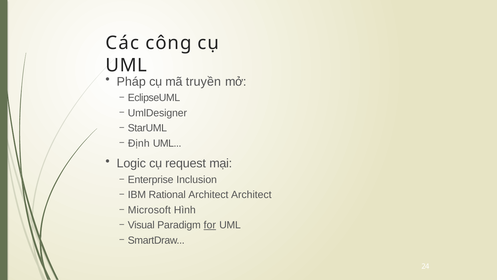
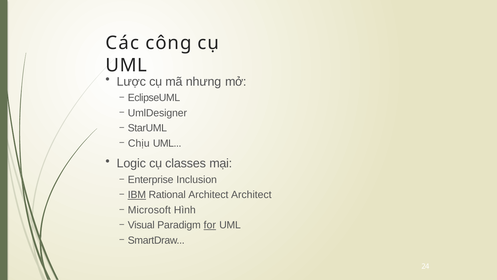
Pháp: Pháp -> Lược (131, 81)
truyền: truyền -> nhưng (203, 81)
Định: Định -> Chịu (139, 143)
request: request -> classes (186, 163)
IBM underline: none -> present (137, 195)
